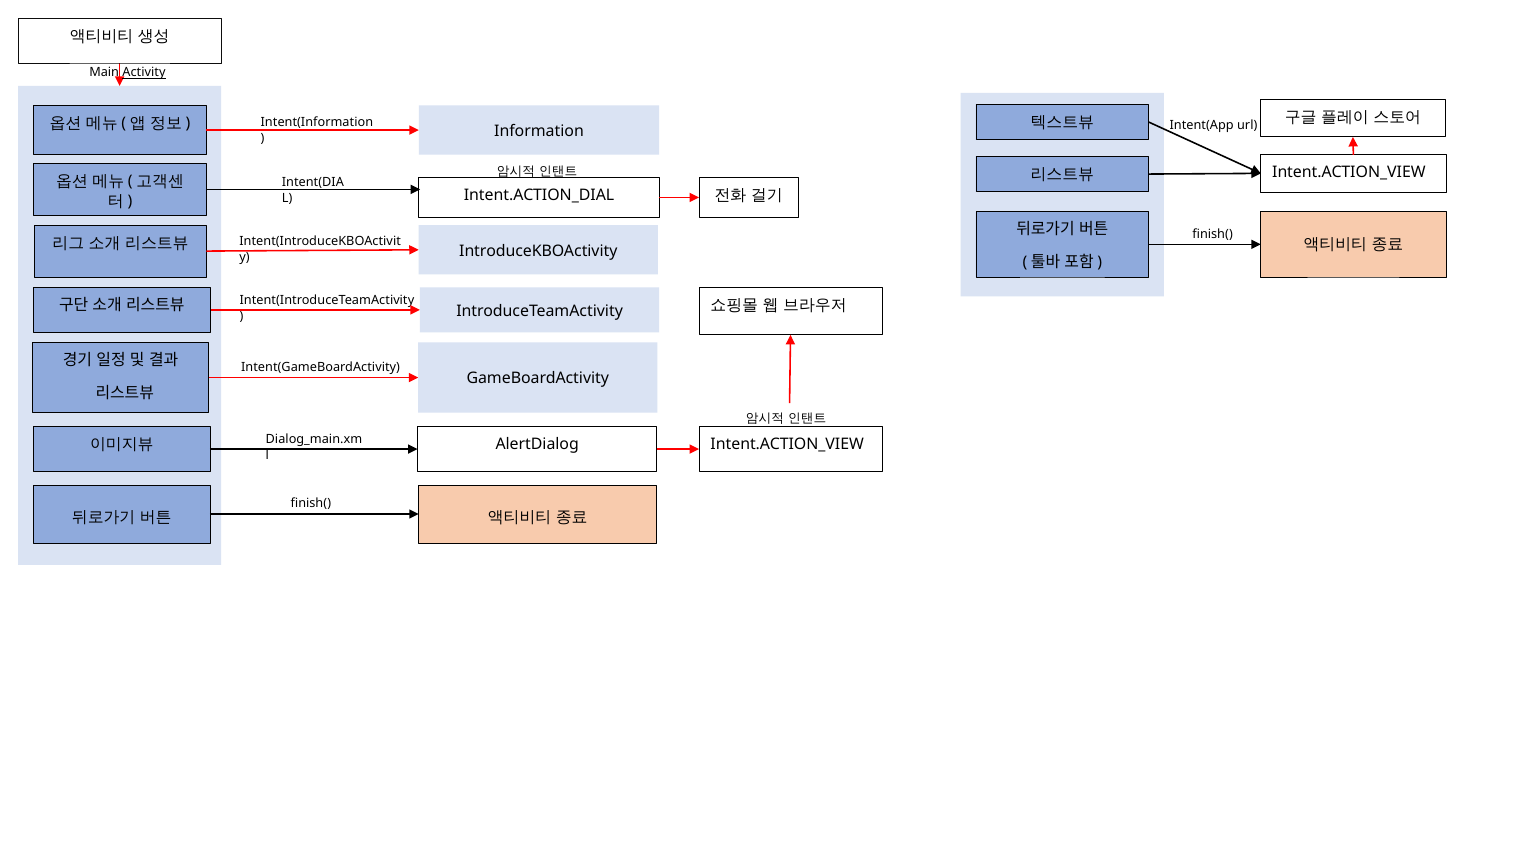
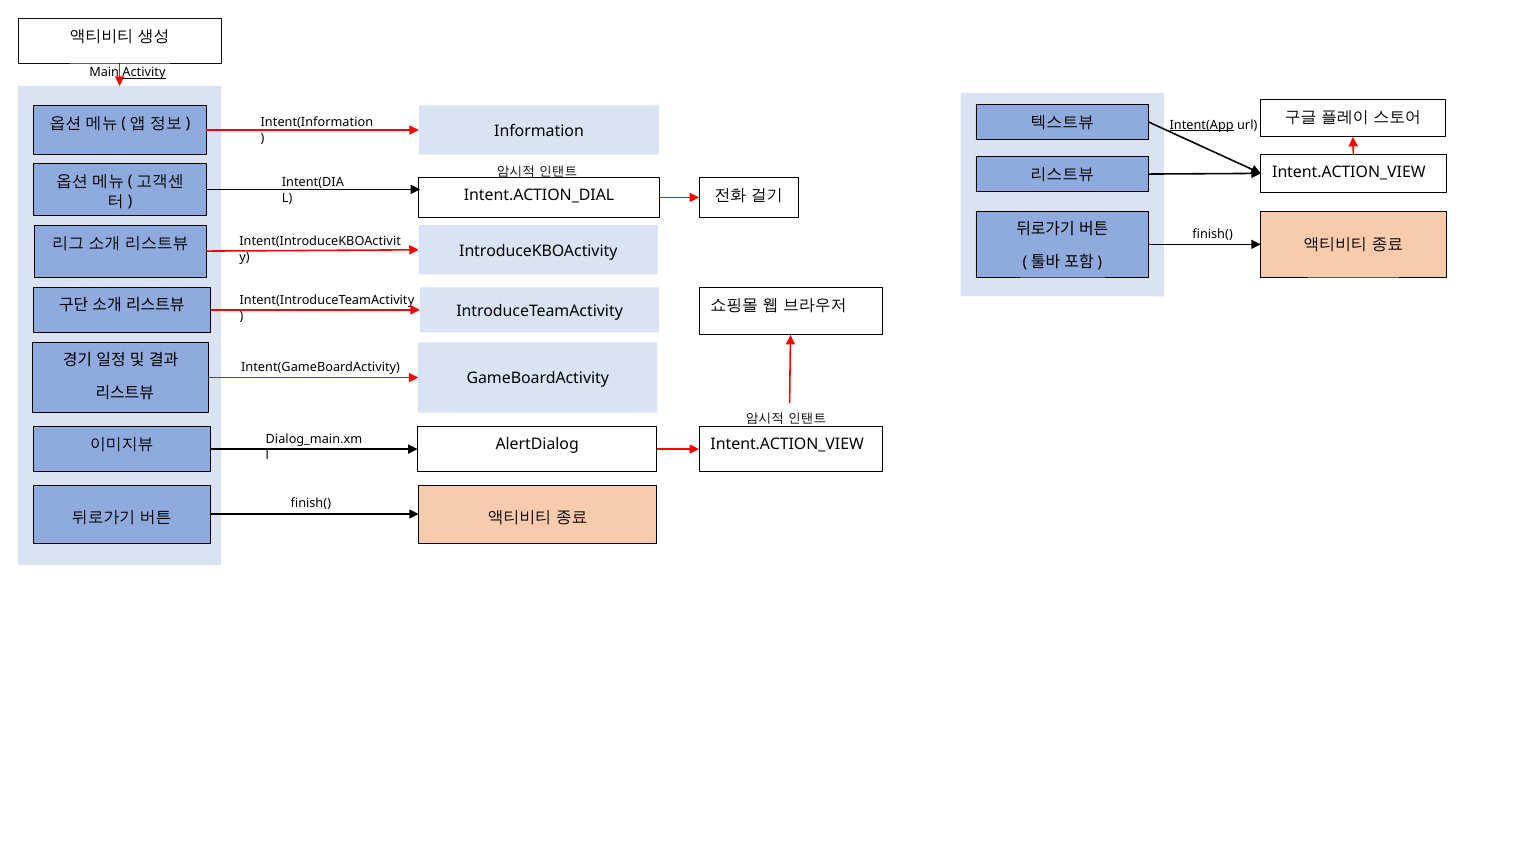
Intent(App underline: none -> present (1202, 125)
